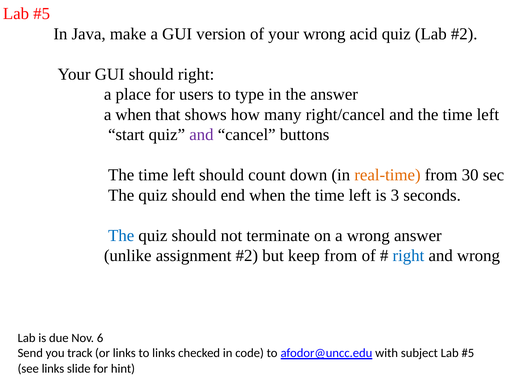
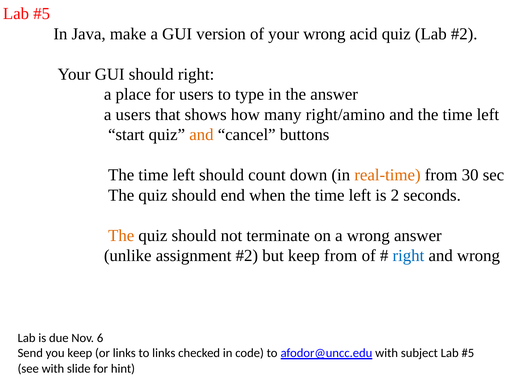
a when: when -> users (133, 115)
right/cancel: right/cancel -> right/amino (345, 115)
and colour: purple -> orange (201, 135)
3: 3 -> 2 (395, 196)
The colour: blue -> orange (121, 236)
you track: track -> keep (80, 354)
see links: links -> with (53, 369)
